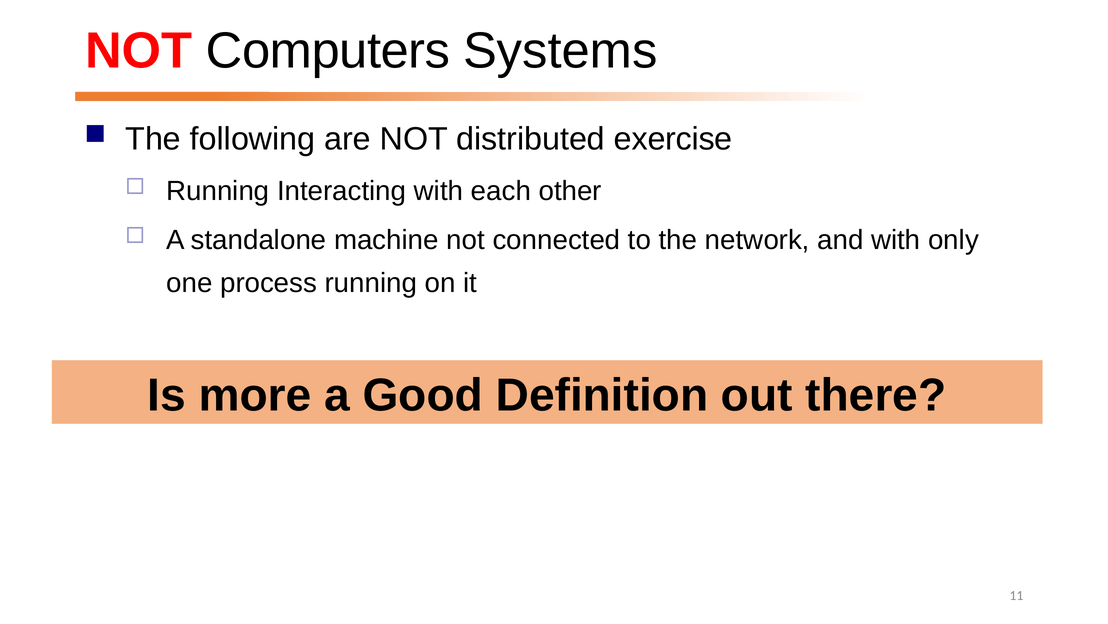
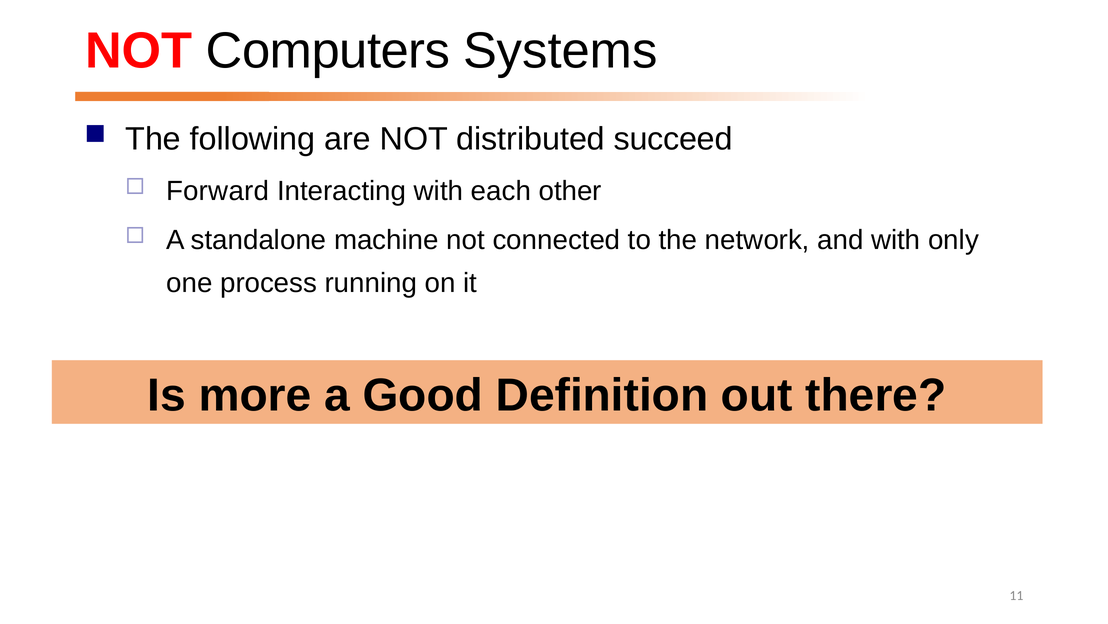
exercise: exercise -> succeed (673, 139)
Running: Running -> Forward (218, 191)
